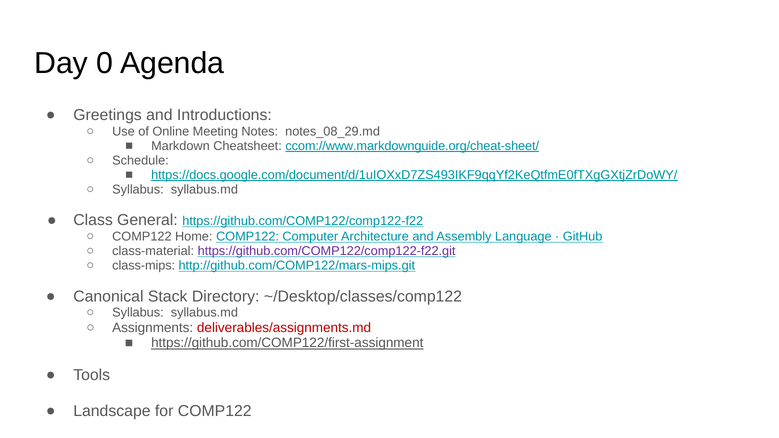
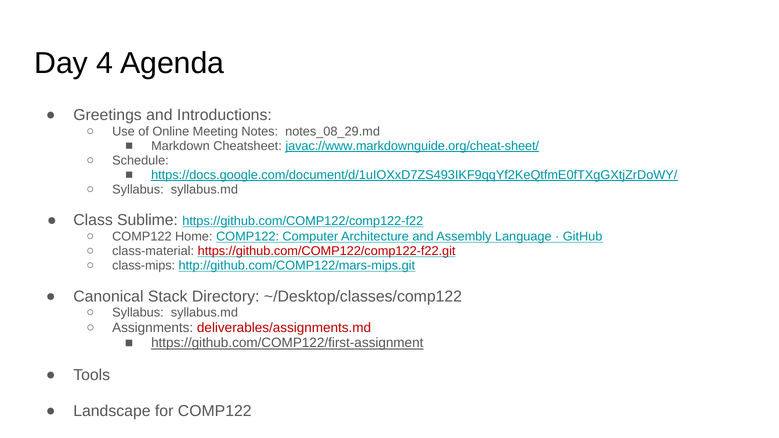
0: 0 -> 4 (105, 63)
ccom://www.markdownguide.org/cheat-sheet/: ccom://www.markdownguide.org/cheat-sheet/ -> javac://www.markdownguide.org/cheat-sheet/ (412, 146)
General: General -> Sublime (147, 220)
https://github.com/COMP122/comp122-f22.git colour: purple -> red (327, 251)
